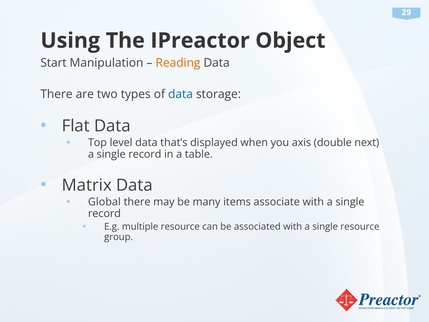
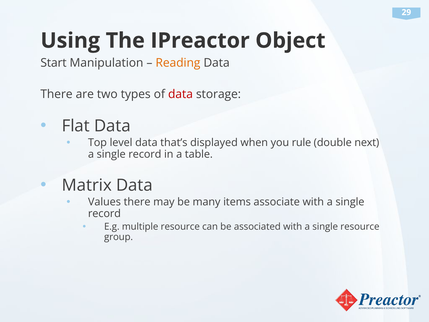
data colour: blue -> red (180, 94)
axis: axis -> rule (301, 143)
Global: Global -> Values (104, 202)
